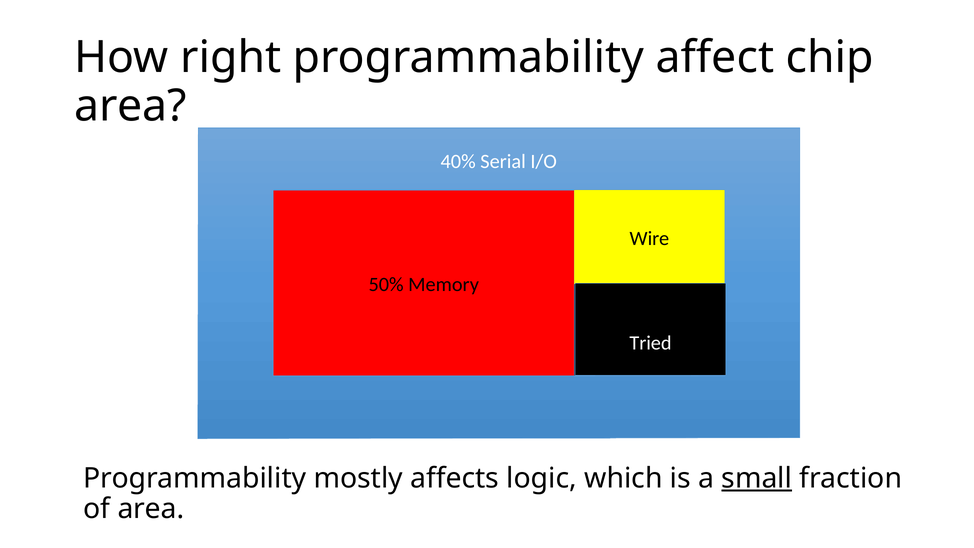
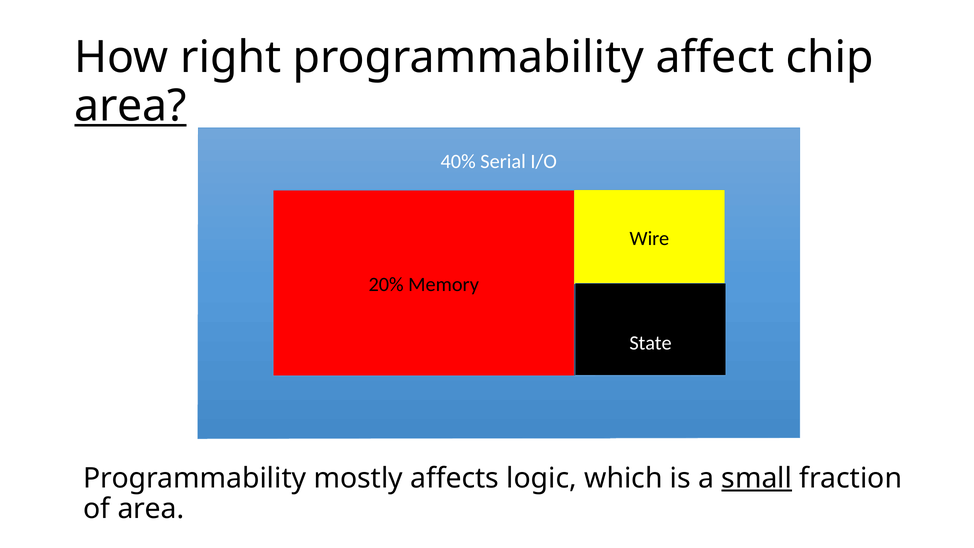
area underline: none -> present (130, 106)
50%: 50% -> 20% (386, 284)
Tried: Tried -> State (651, 343)
